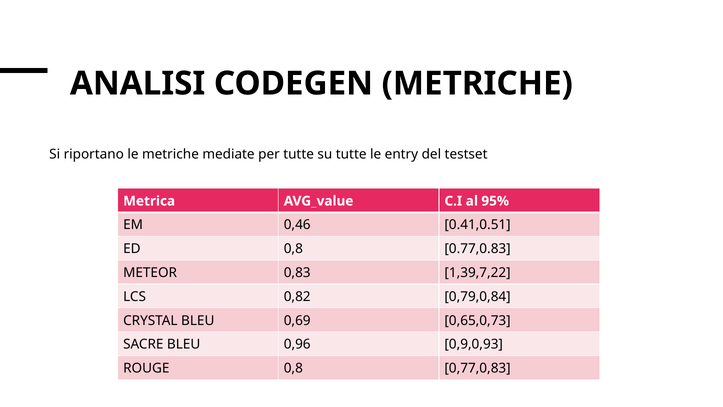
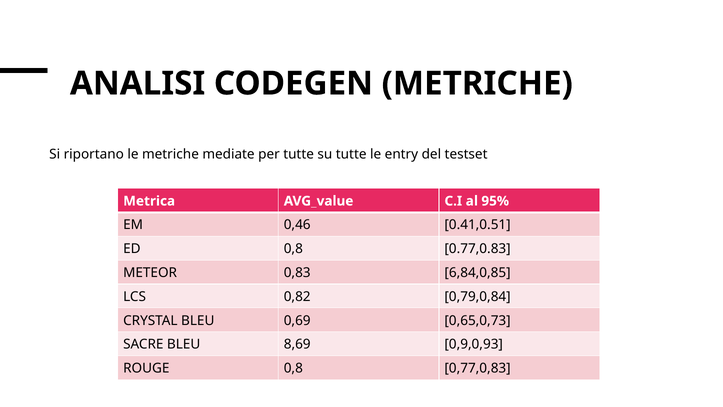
1,39,7,22: 1,39,7,22 -> 6,84,0,85 (478, 273)
0,96: 0,96 -> 8,69 (297, 344)
